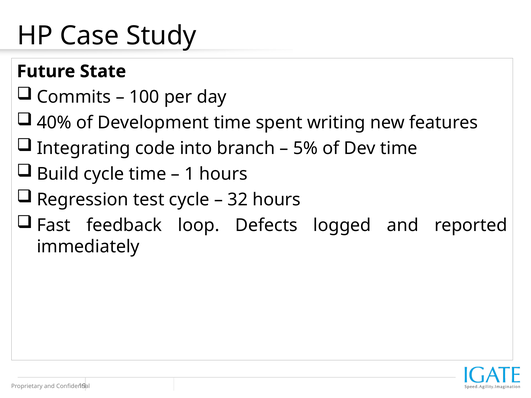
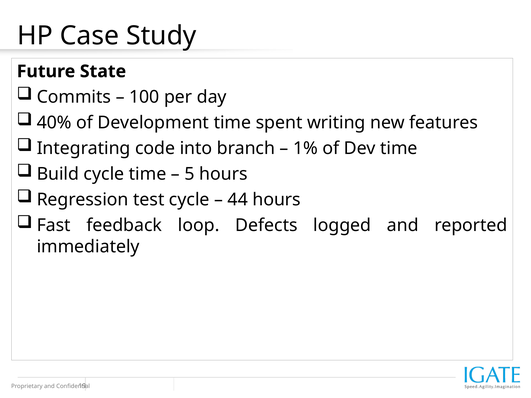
5%: 5% -> 1% (306, 148)
1: 1 -> 5 (189, 174)
32: 32 -> 44 (238, 200)
